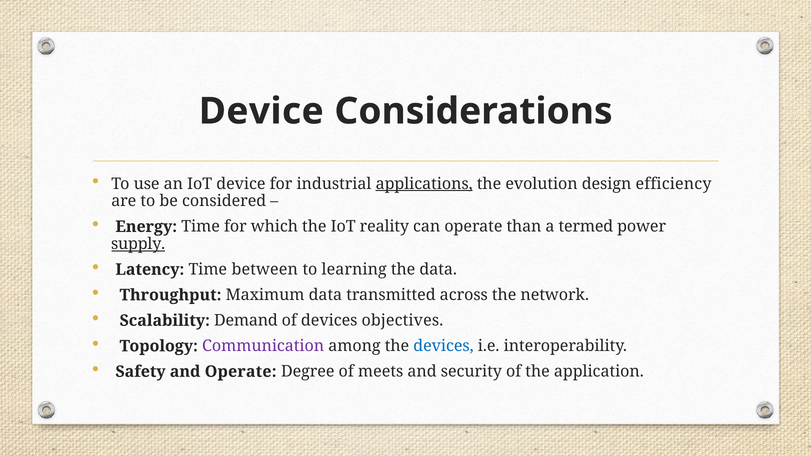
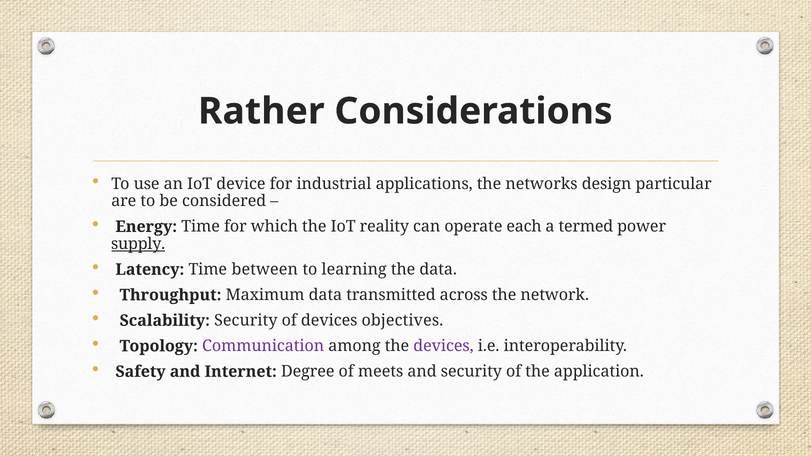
Device: Device -> Rather (261, 111)
applications underline: present -> none (424, 184)
evolution: evolution -> networks (541, 184)
efficiency: efficiency -> particular (674, 184)
than: than -> each (524, 227)
Scalability Demand: Demand -> Security (246, 321)
devices colour: blue -> purple (444, 346)
and Operate: Operate -> Internet (241, 372)
